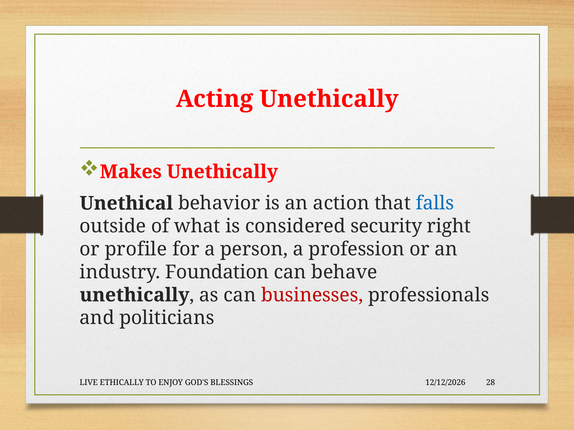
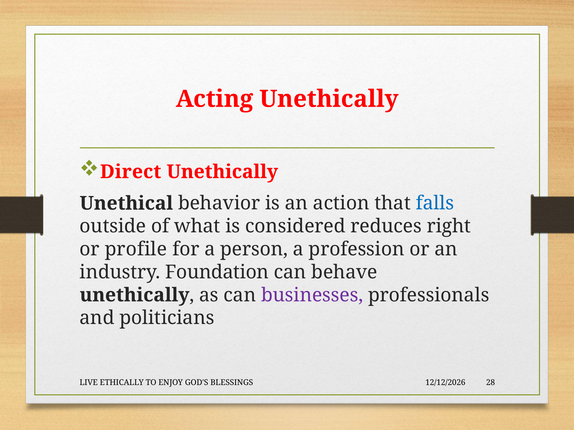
Makes: Makes -> Direct (131, 172)
security: security -> reduces (386, 227)
businesses colour: red -> purple (312, 295)
